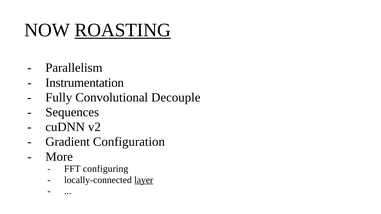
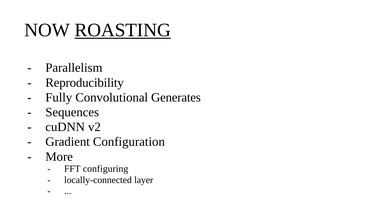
Instrumentation: Instrumentation -> Reproducibility (85, 83)
Decouple: Decouple -> Generates (176, 98)
layer underline: present -> none (144, 180)
